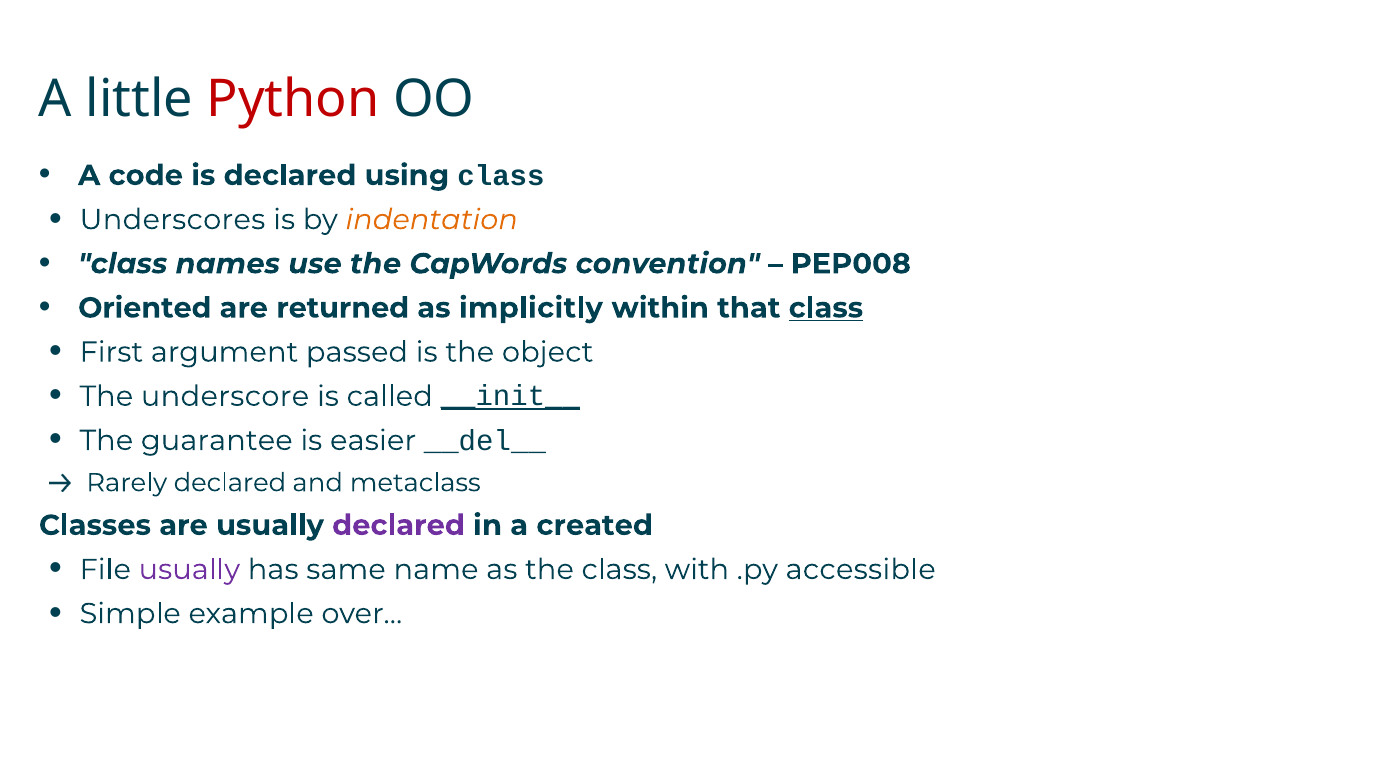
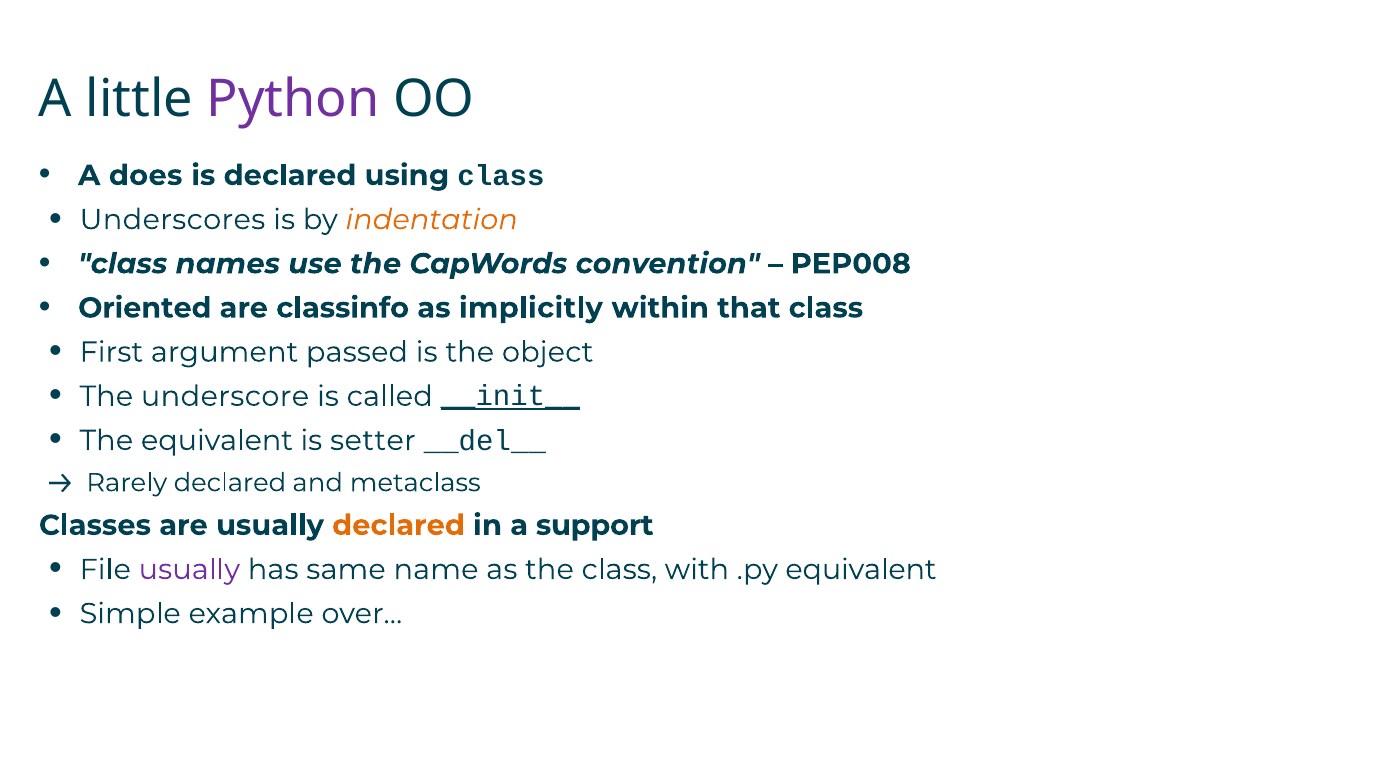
Python colour: red -> purple (293, 99)
code: code -> does (146, 176)
returned: returned -> classinfo (343, 308)
class underline: present -> none (826, 308)
The guarantee: guarantee -> equivalent (217, 441)
easier: easier -> setter (373, 441)
declared colour: purple -> orange (399, 526)
created: created -> support (595, 526)
.py accessible: accessible -> equivalent (861, 570)
